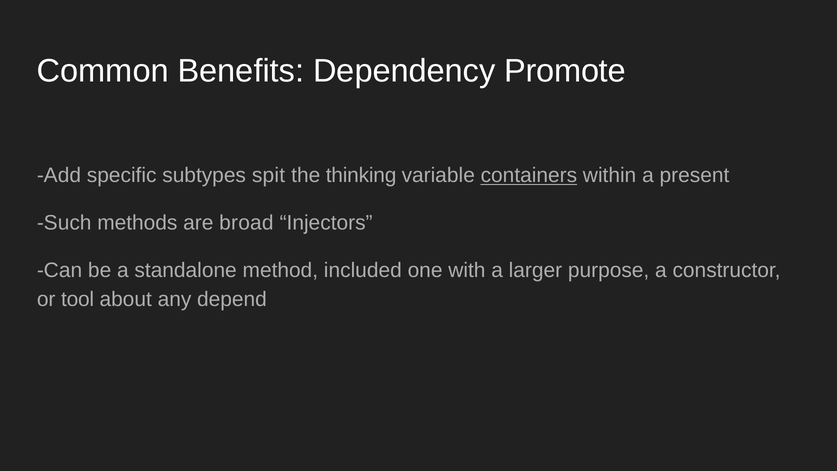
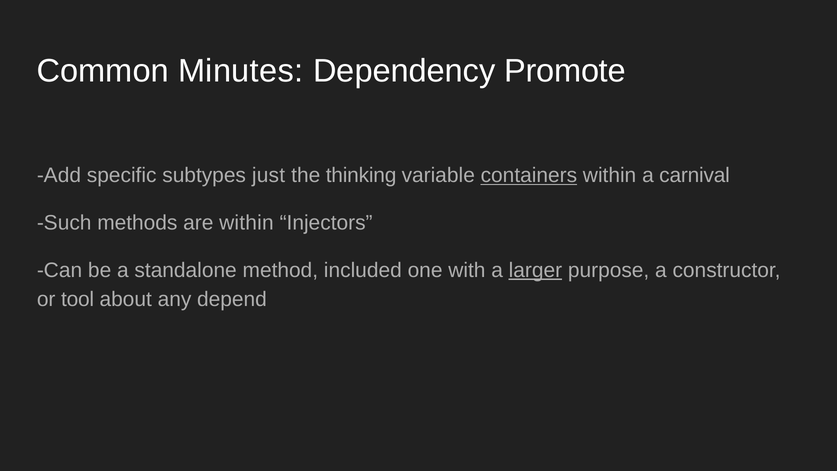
Benefits: Benefits -> Minutes (241, 71)
spit: spit -> just (268, 175)
present: present -> carnival (695, 175)
are broad: broad -> within (246, 223)
larger underline: none -> present (535, 270)
